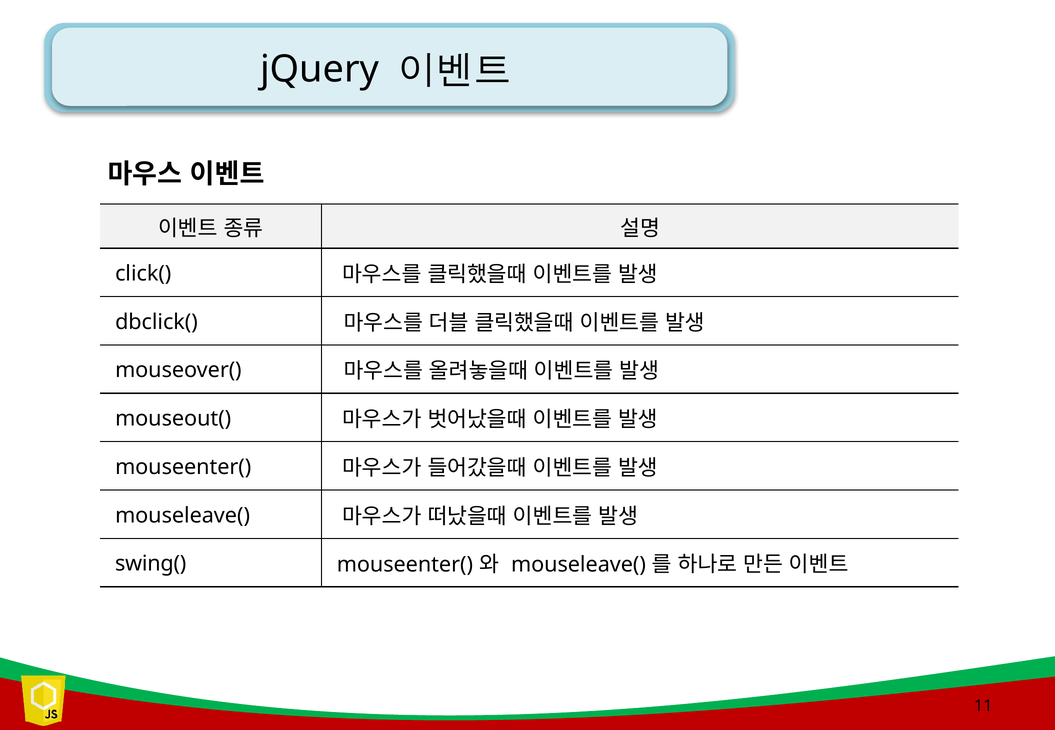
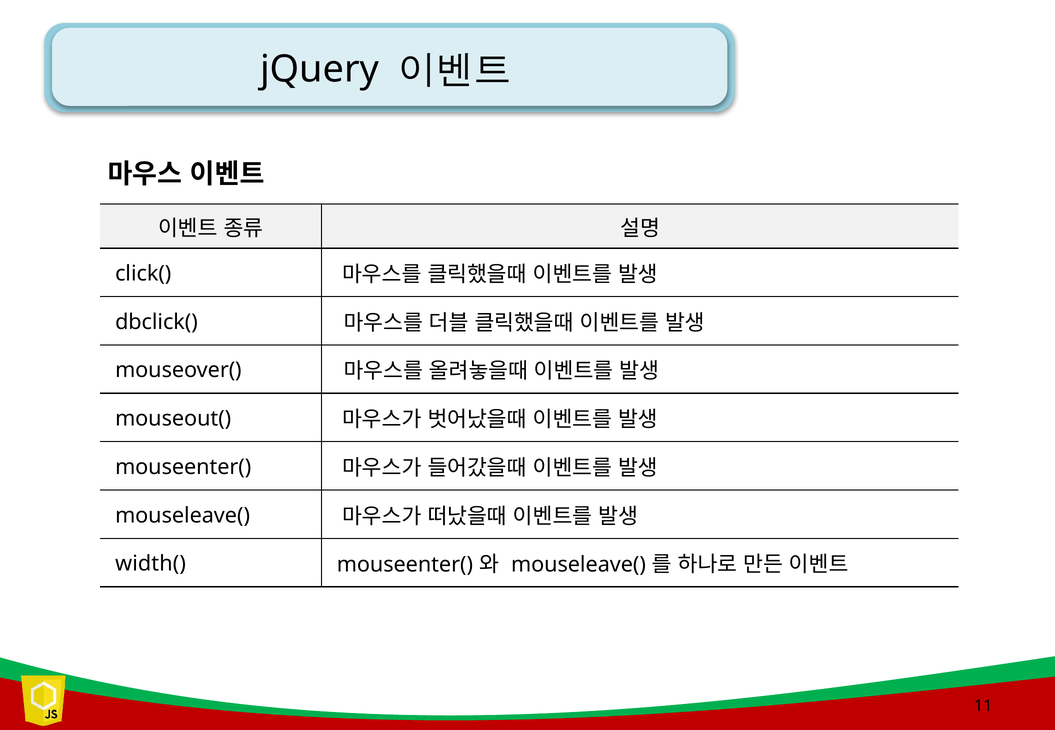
swing(: swing( -> width( (151, 564)
